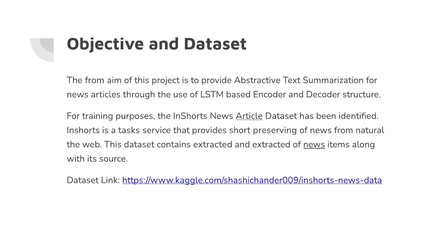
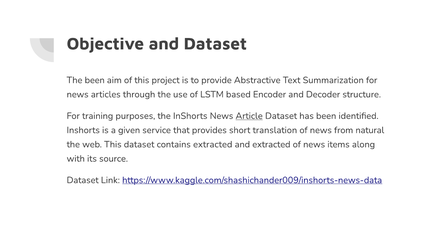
The from: from -> been (95, 80)
tasks: tasks -> given (129, 130)
preserving: preserving -> translation (275, 130)
news underline: present -> none (314, 144)
